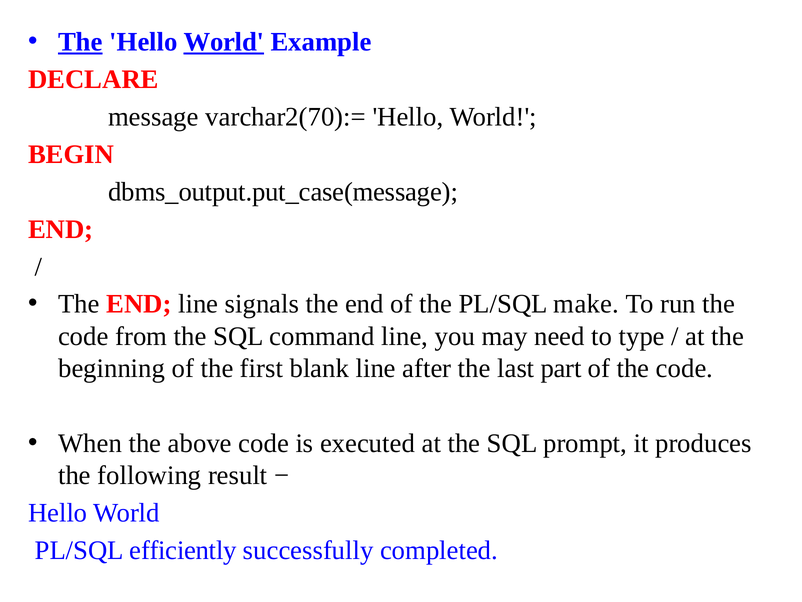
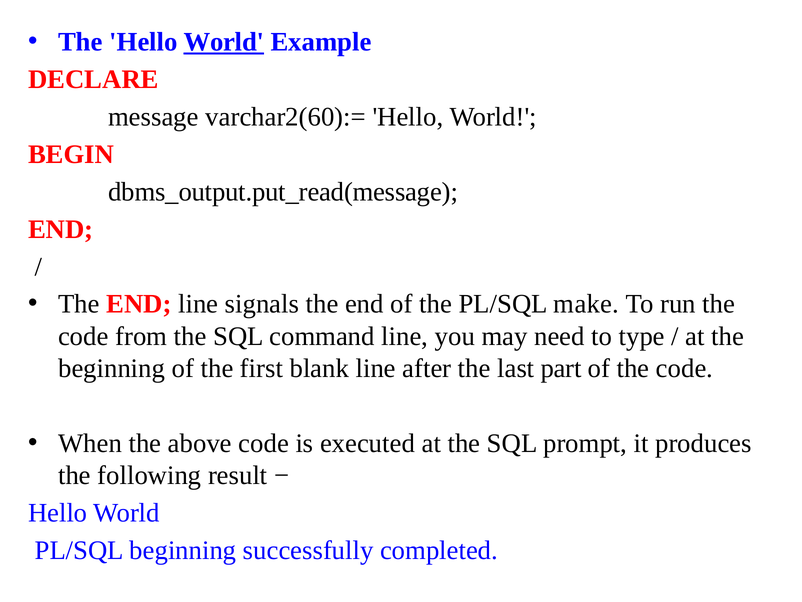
The underline: present -> none (80, 42)
varchar2(70):=: varchar2(70):= -> varchar2(60):= (286, 117)
dbms_output.put_case(message: dbms_output.put_case(message -> dbms_output.put_read(message (283, 192)
PL/SQL efficiently: efficiently -> beginning (183, 550)
